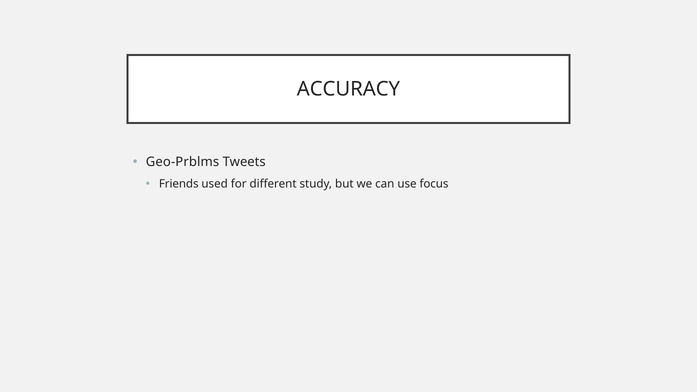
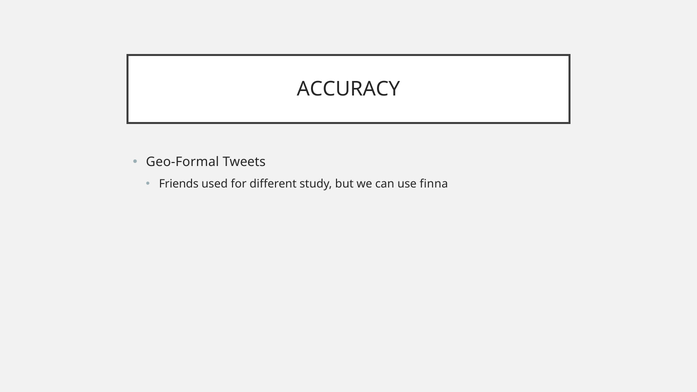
Geo-Prblms: Geo-Prblms -> Geo-Formal (183, 162)
focus: focus -> finna (434, 184)
